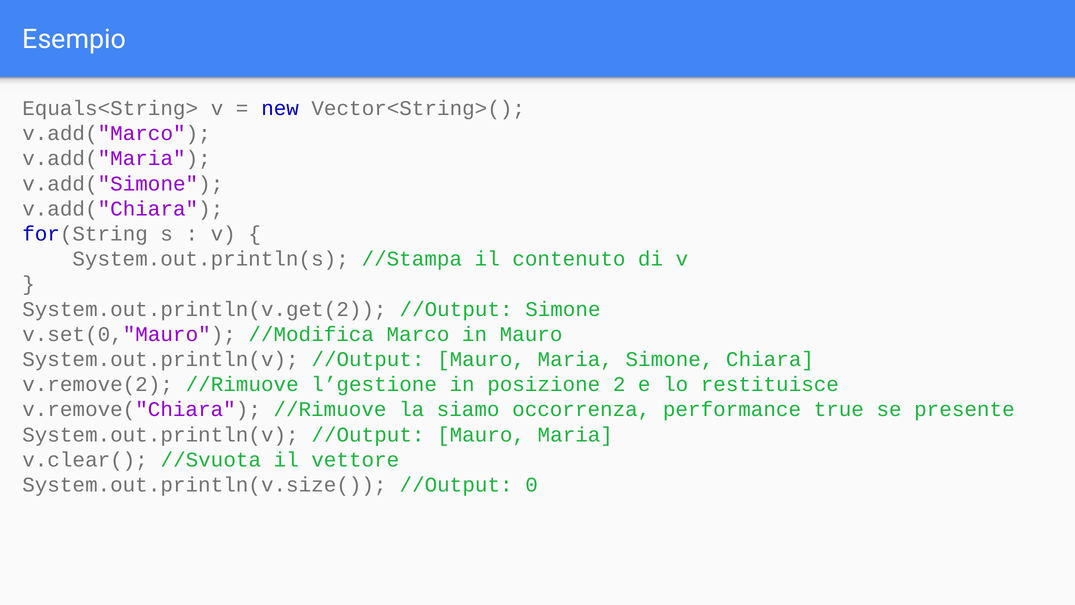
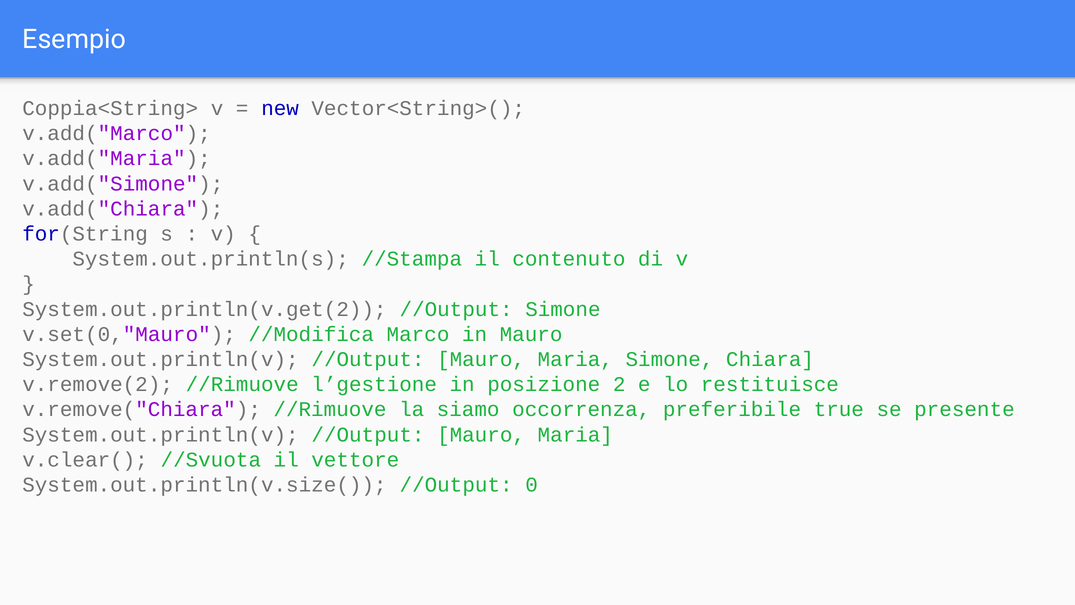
Equals<String>: Equals<String> -> Coppia<String> (110, 108)
performance: performance -> preferibile (732, 409)
